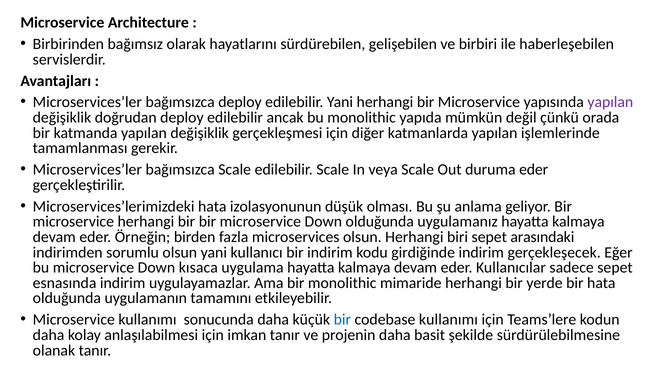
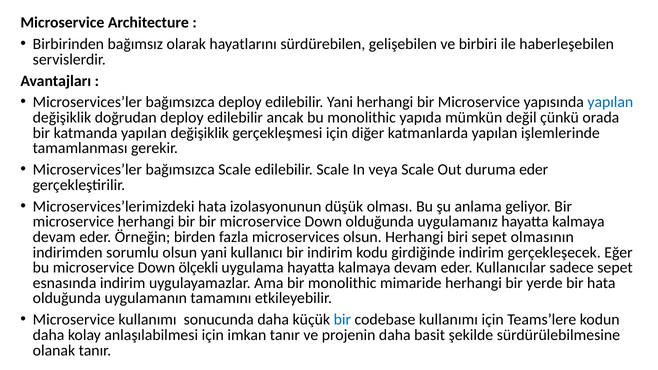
yapılan colour: purple -> blue (610, 102)
arasındaki: arasındaki -> olmasının (542, 237)
kısaca: kısaca -> ölçekli (198, 268)
